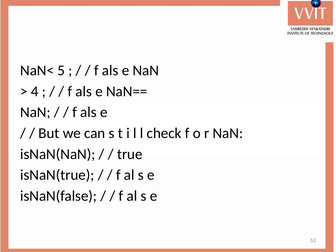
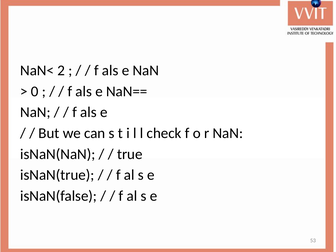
5: 5 -> 2 (61, 70)
4: 4 -> 0 (35, 91)
